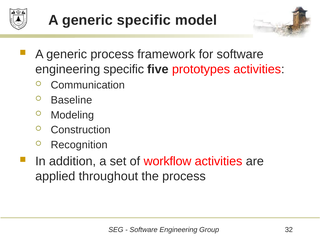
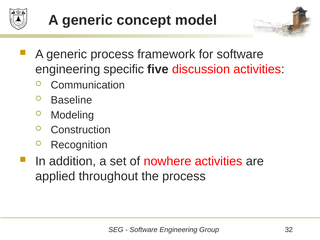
generic specific: specific -> concept (144, 20)
prototypes: prototypes -> discussion (201, 69)
workflow: workflow -> nowhere (167, 161)
